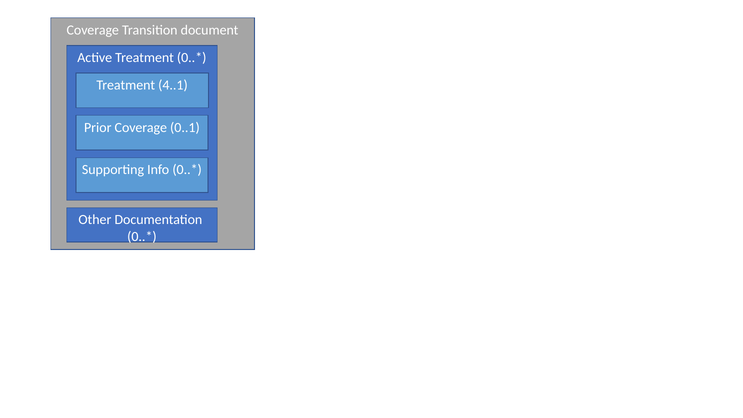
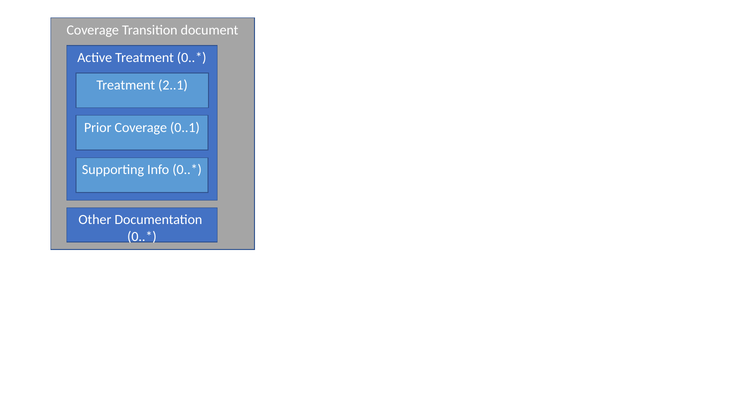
4..1: 4..1 -> 2..1 (173, 85)
